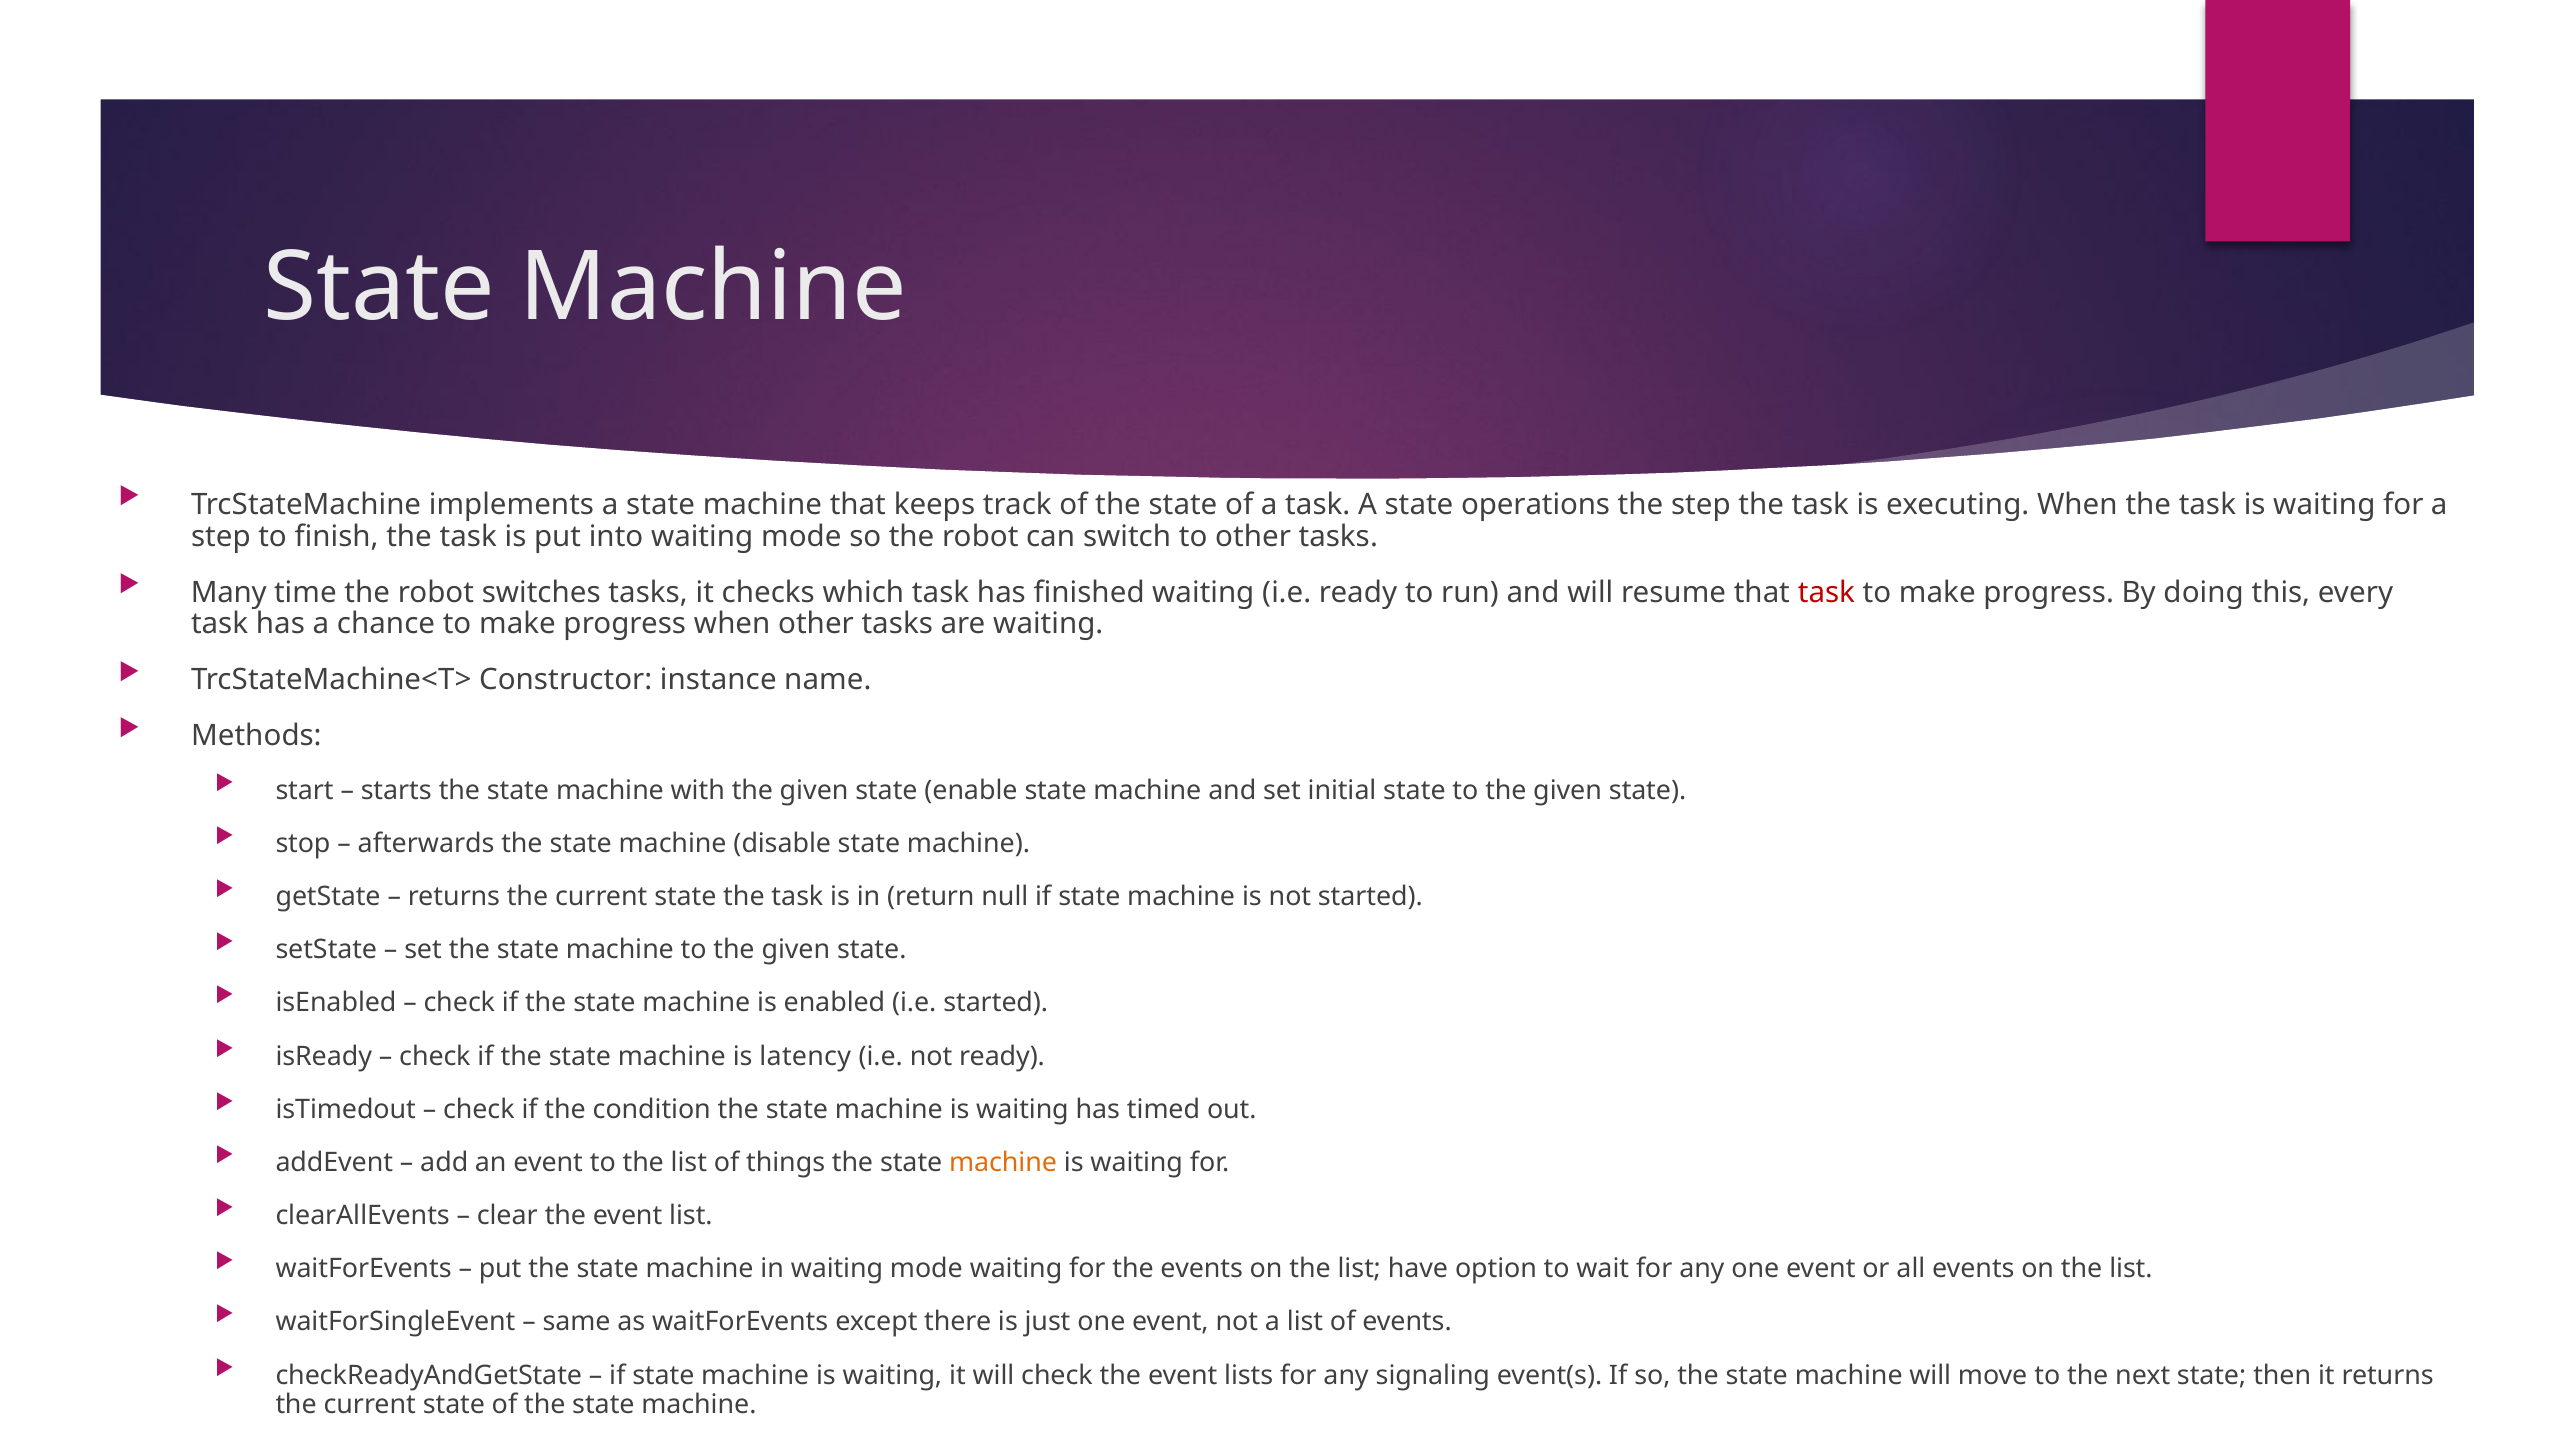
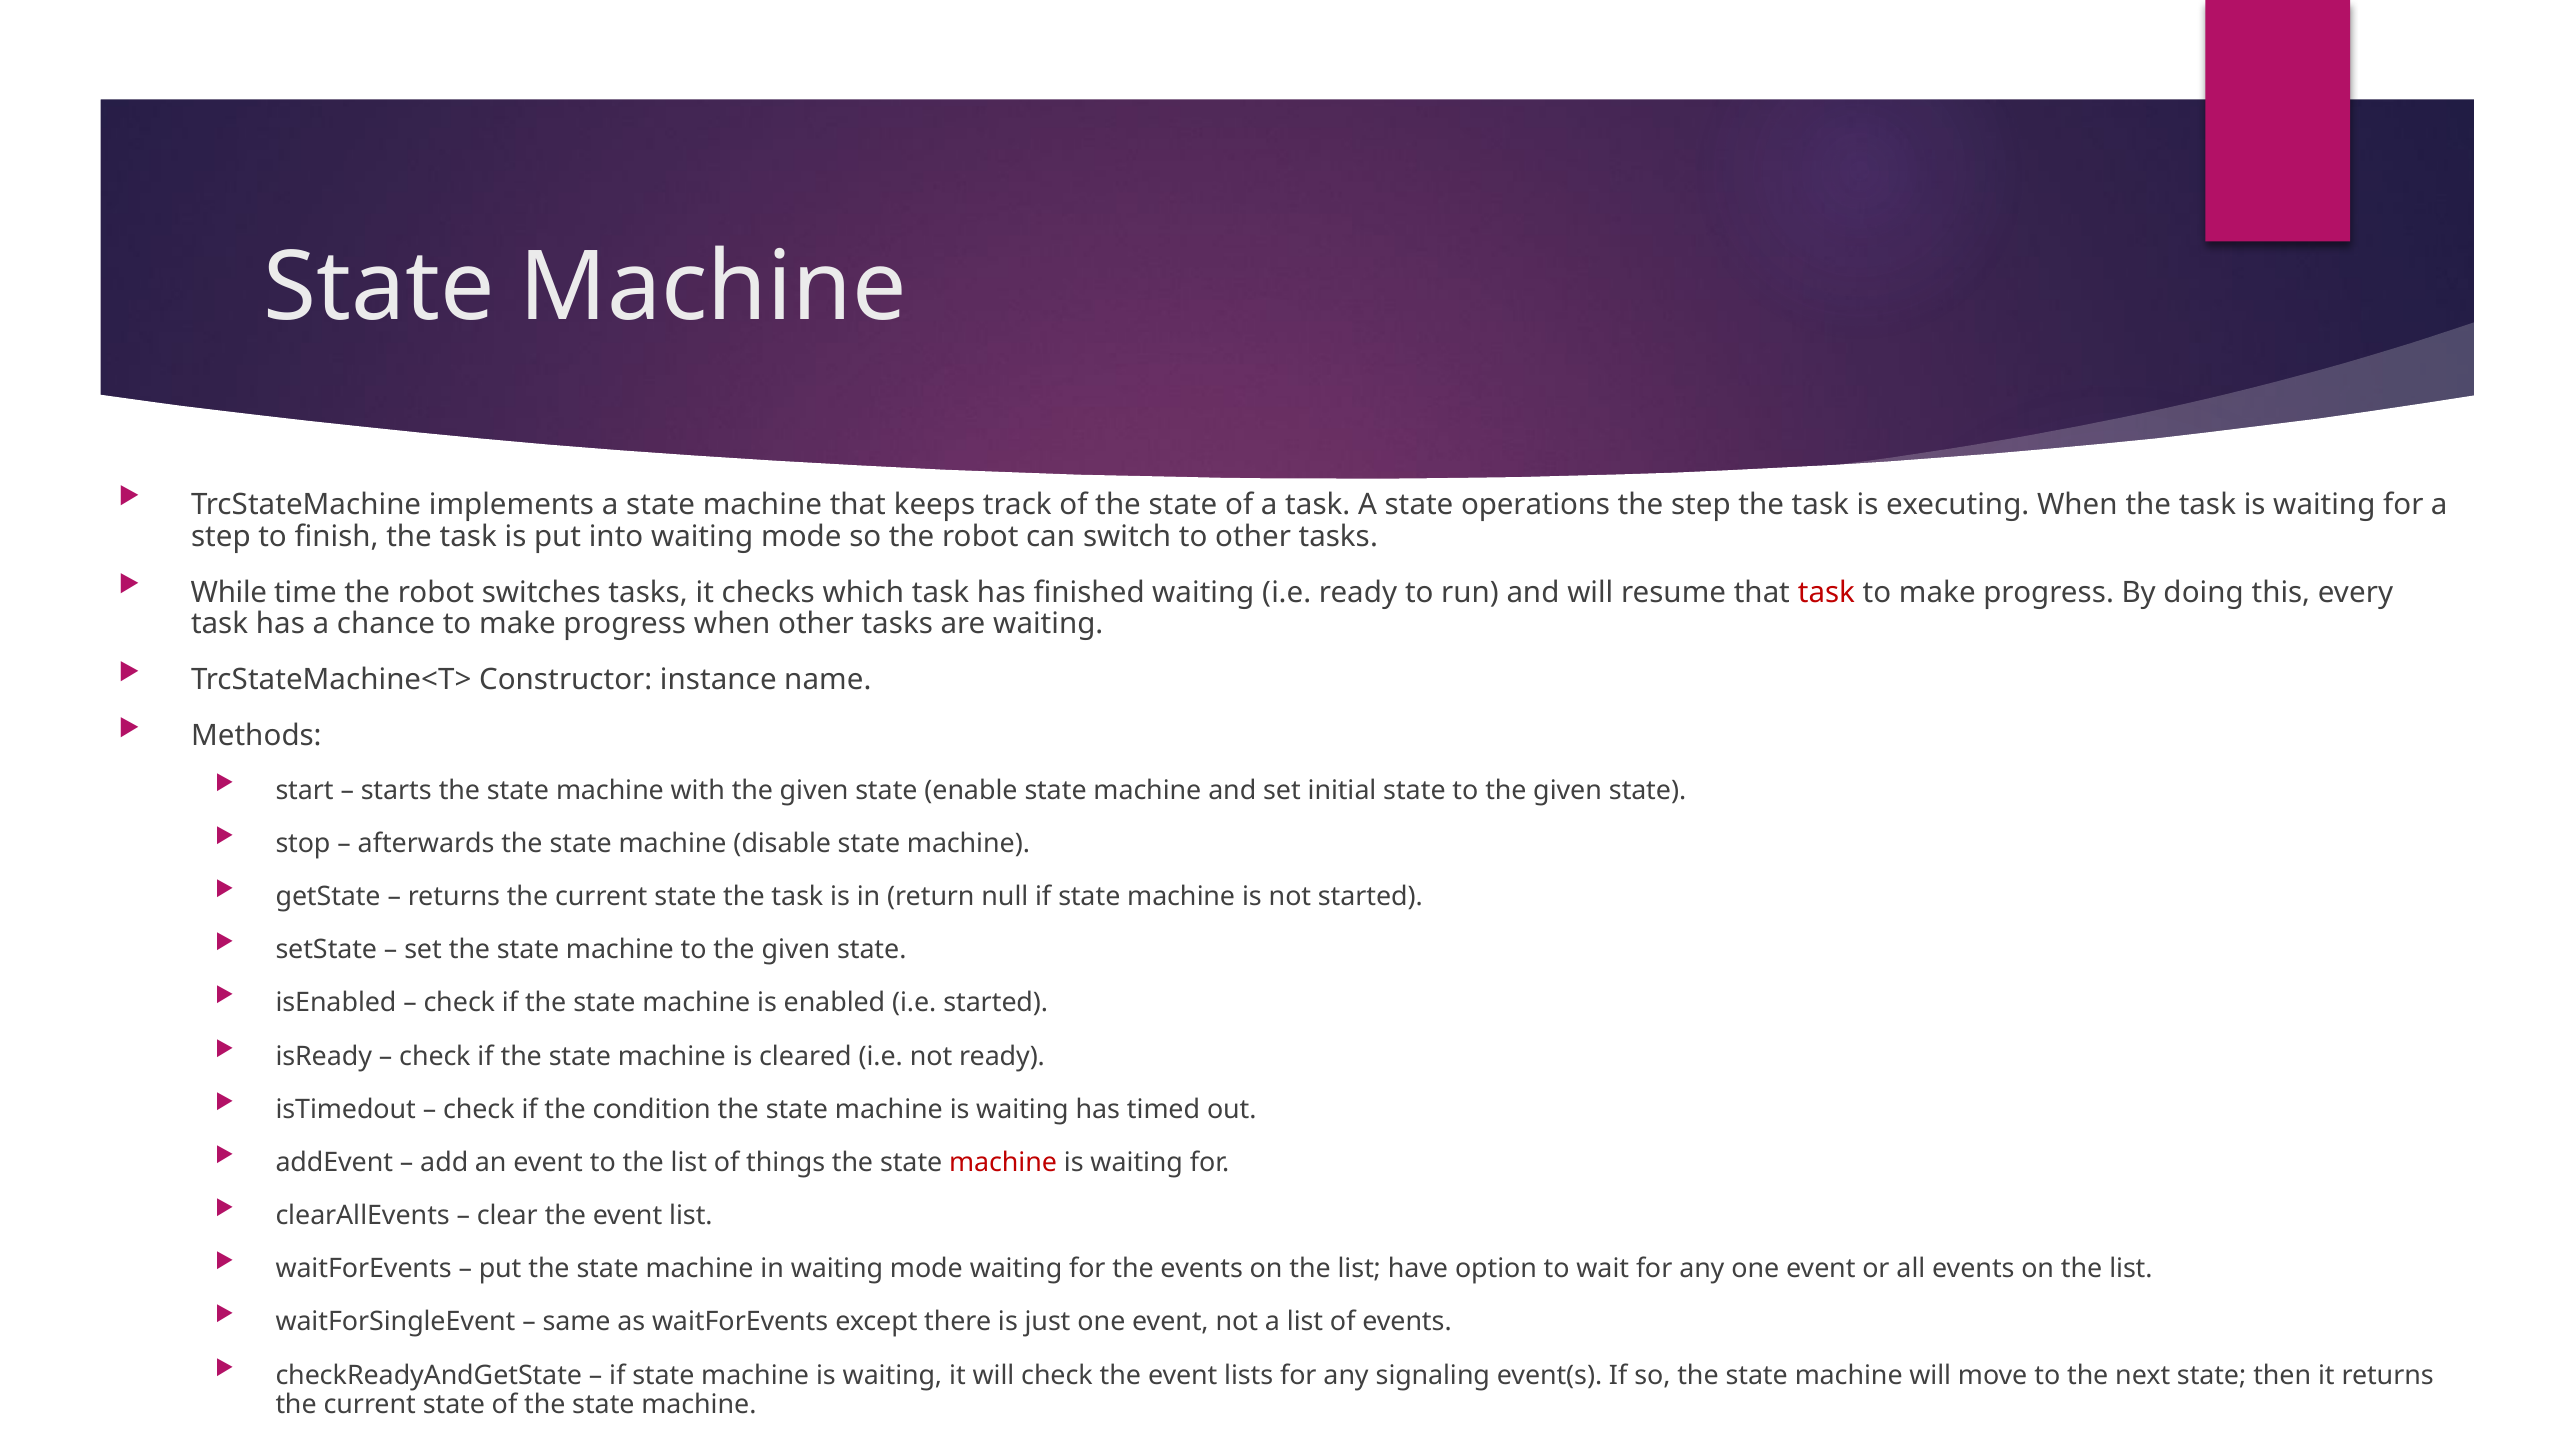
Many: Many -> While (229, 592)
latency: latency -> cleared (805, 1056)
machine colour: orange -> red (1003, 1162)
